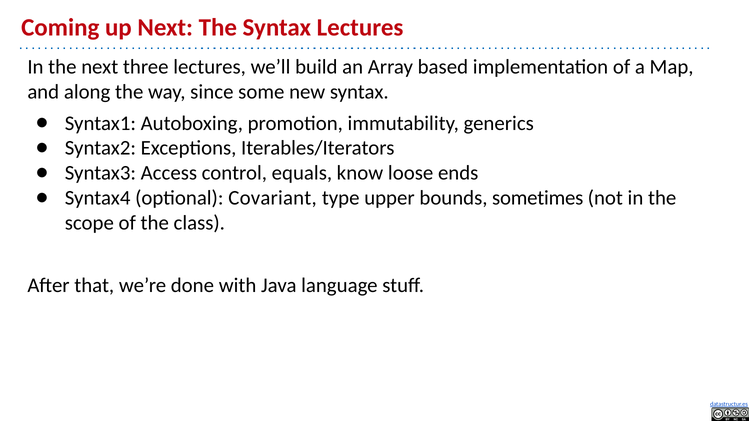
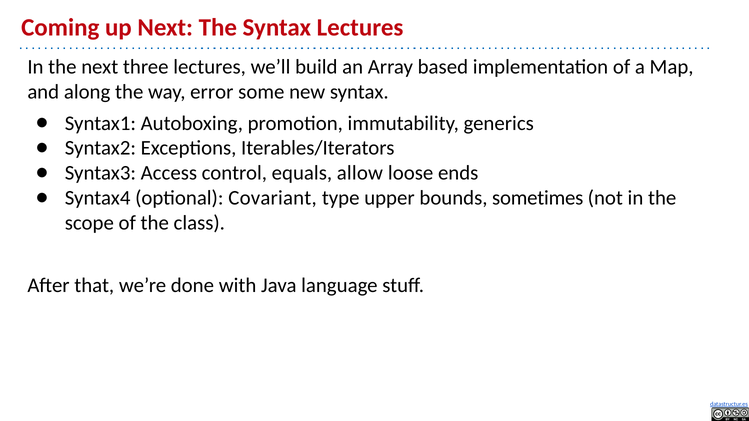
since: since -> error (212, 92)
know: know -> allow (360, 173)
